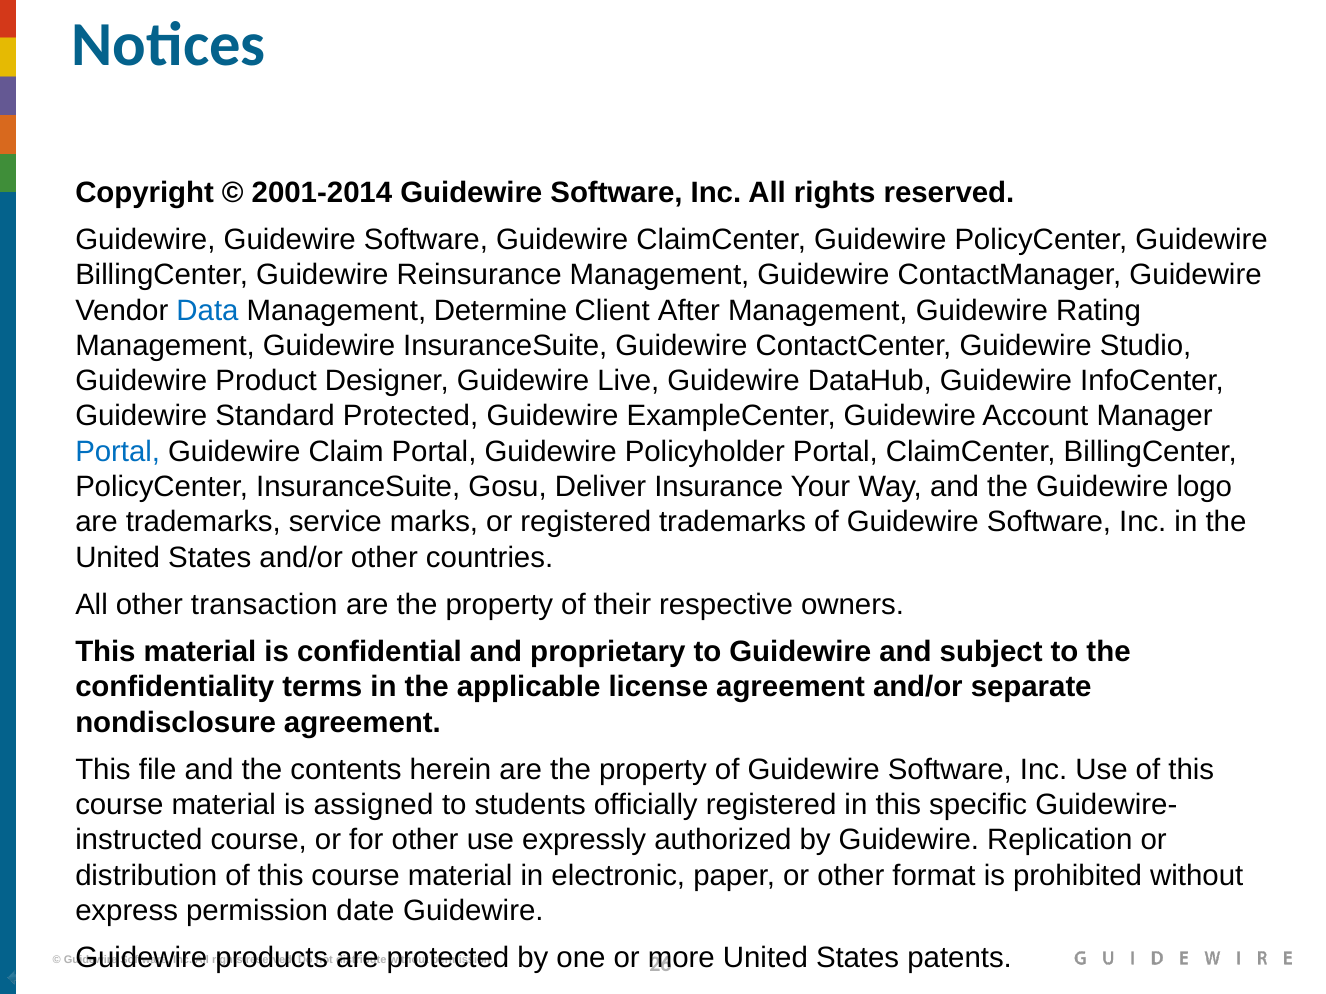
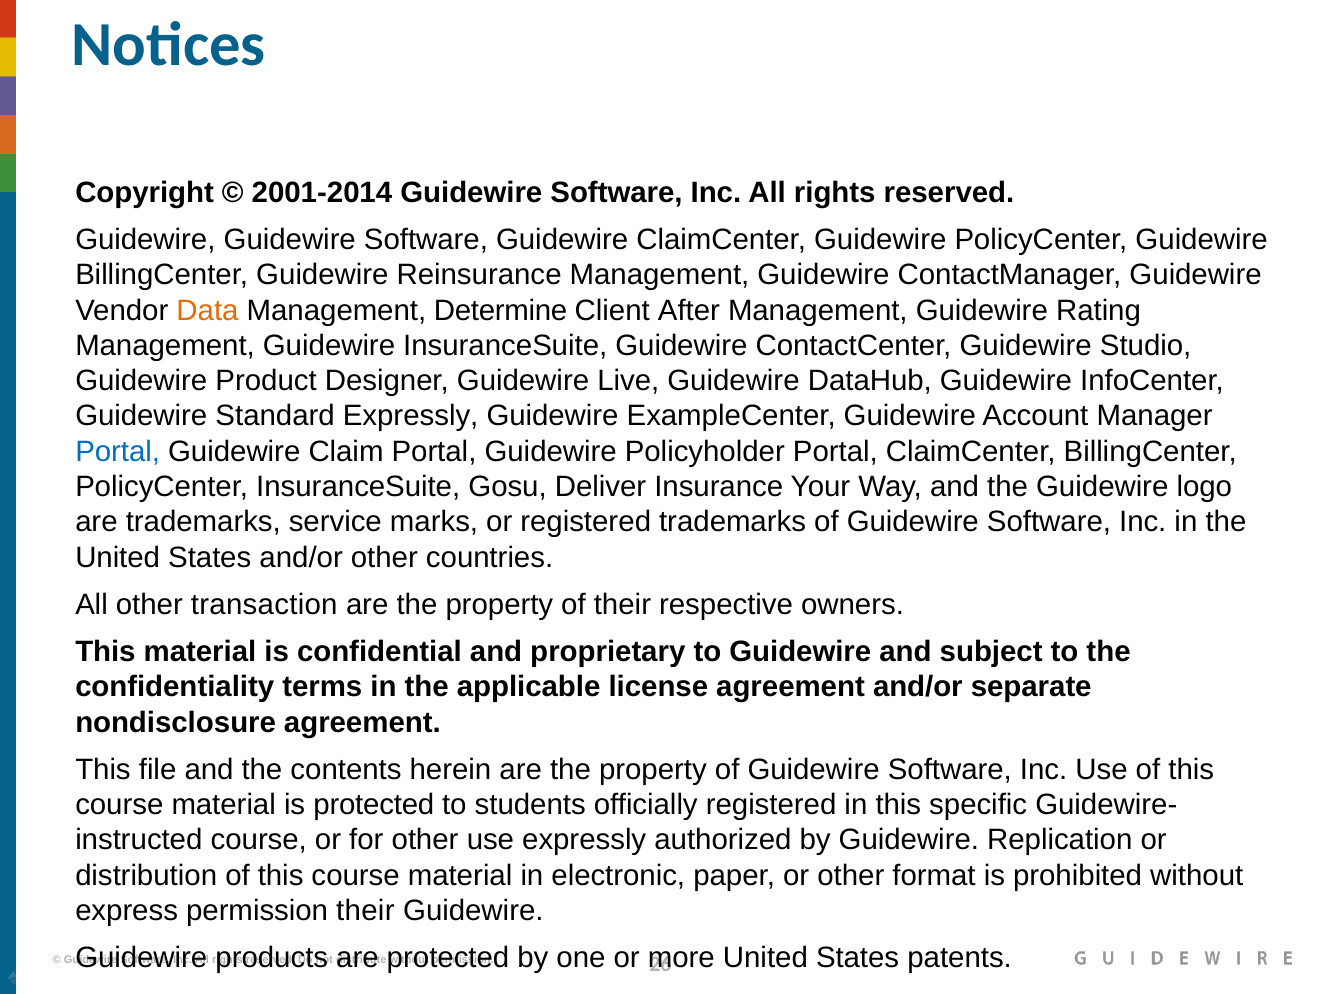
Data colour: blue -> orange (207, 310)
Standard Protected: Protected -> Expressly (411, 416)
is assigned: assigned -> protected (374, 805)
permission date: date -> their (365, 911)
